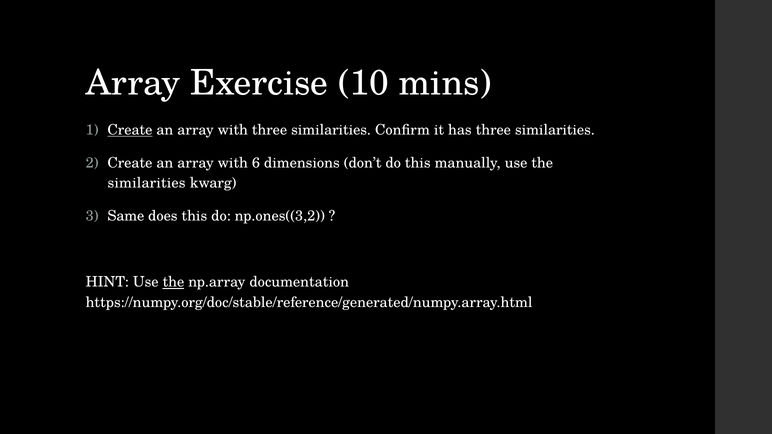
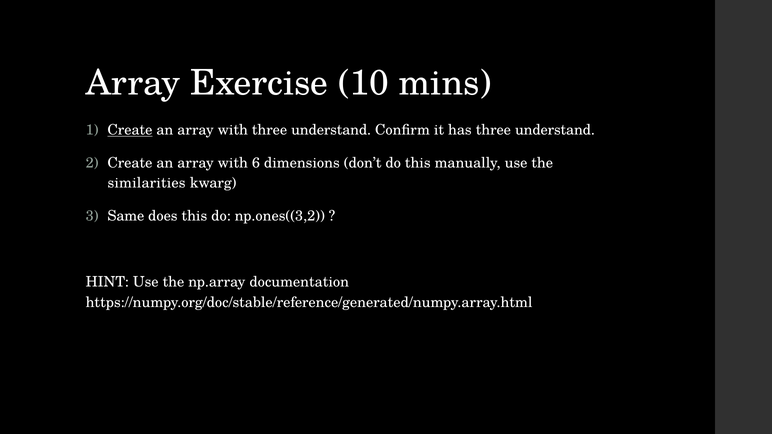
with three similarities: similarities -> understand (331, 130)
has three similarities: similarities -> understand (555, 130)
the underline: present -> none (173, 282)
